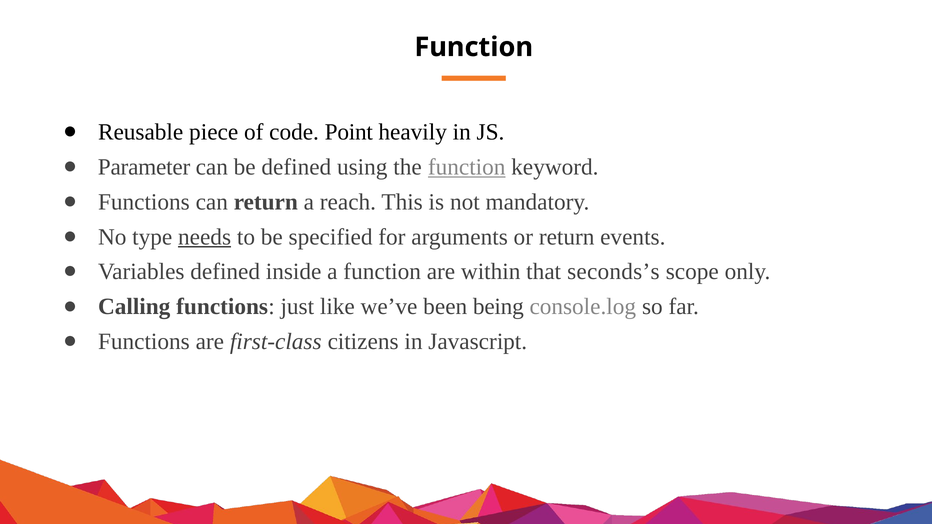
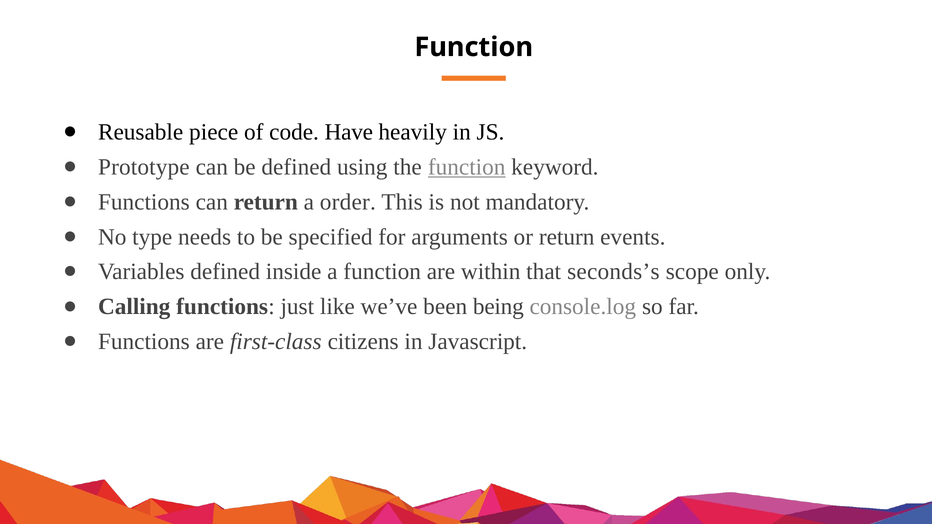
Point: Point -> Have (349, 132)
Parameter: Parameter -> Prototype (144, 167)
reach: reach -> order (348, 202)
needs underline: present -> none (205, 237)
